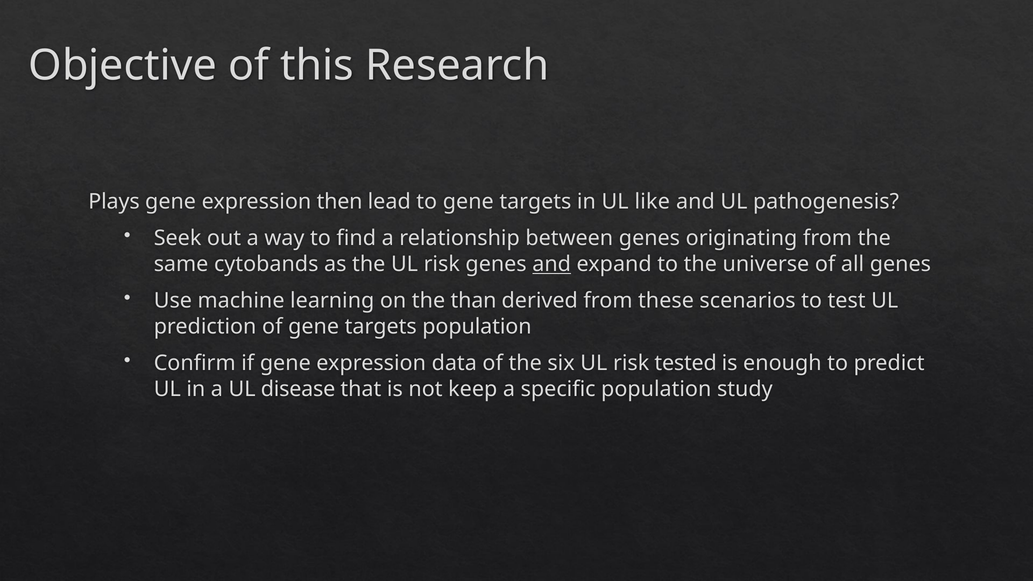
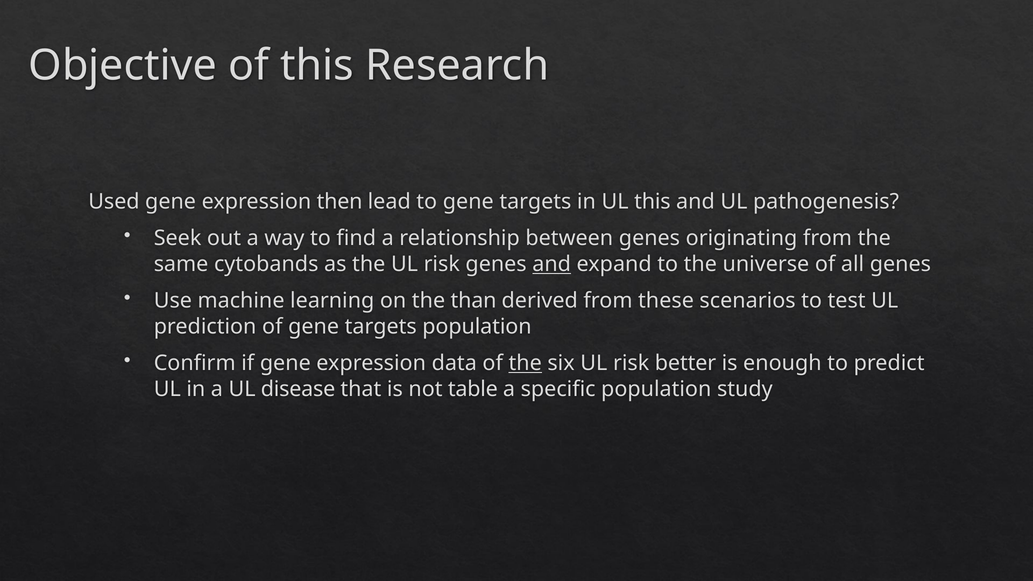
Plays: Plays -> Used (114, 202)
UL like: like -> this (652, 202)
the underline: none -> present (525, 363)
tested: tested -> better (686, 363)
keep: keep -> table (473, 389)
